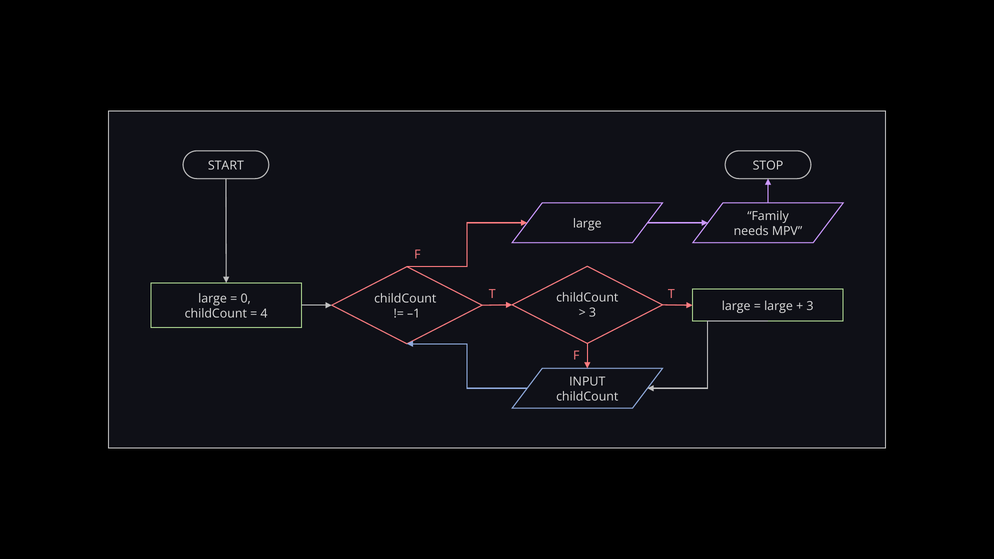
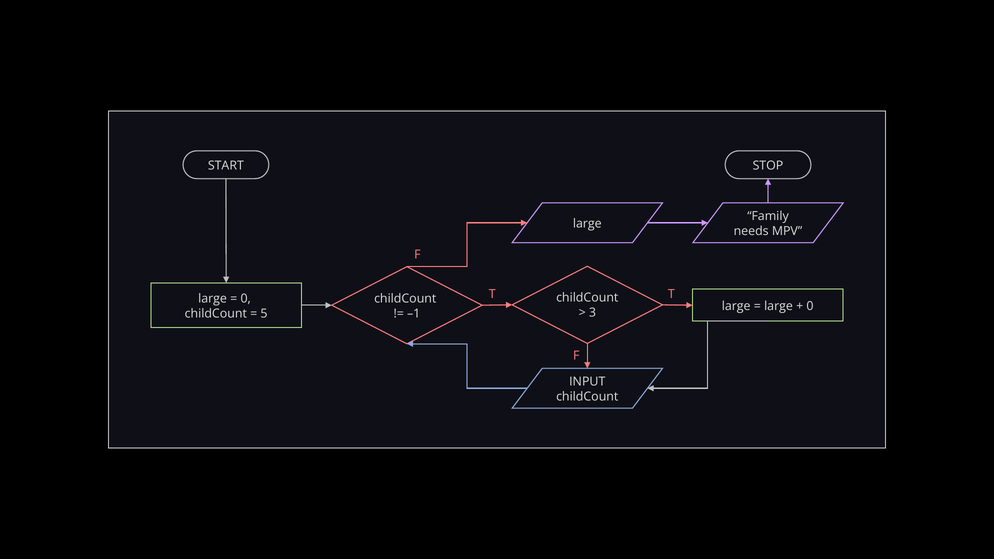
3: 3 -> 0 (810, 306)
4: 4 -> 5 (264, 314)
